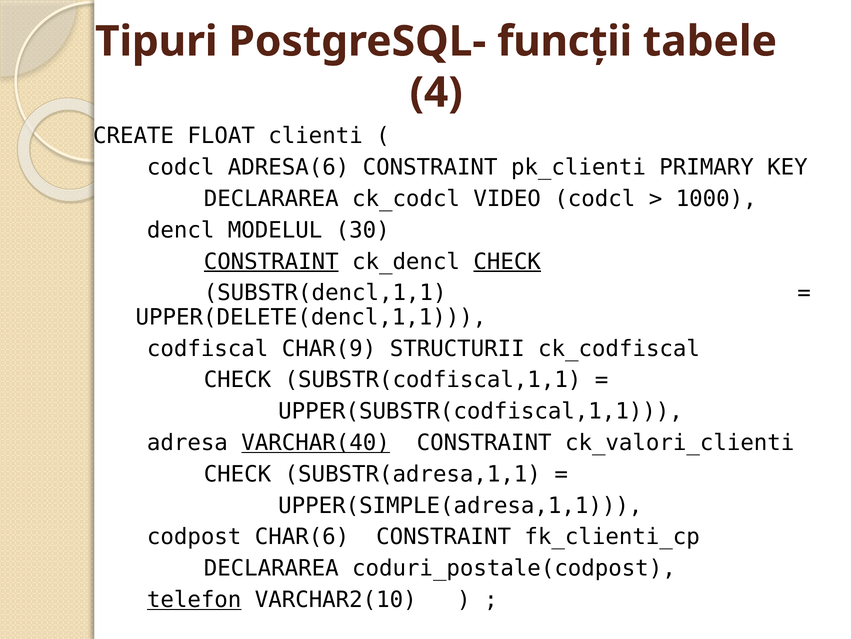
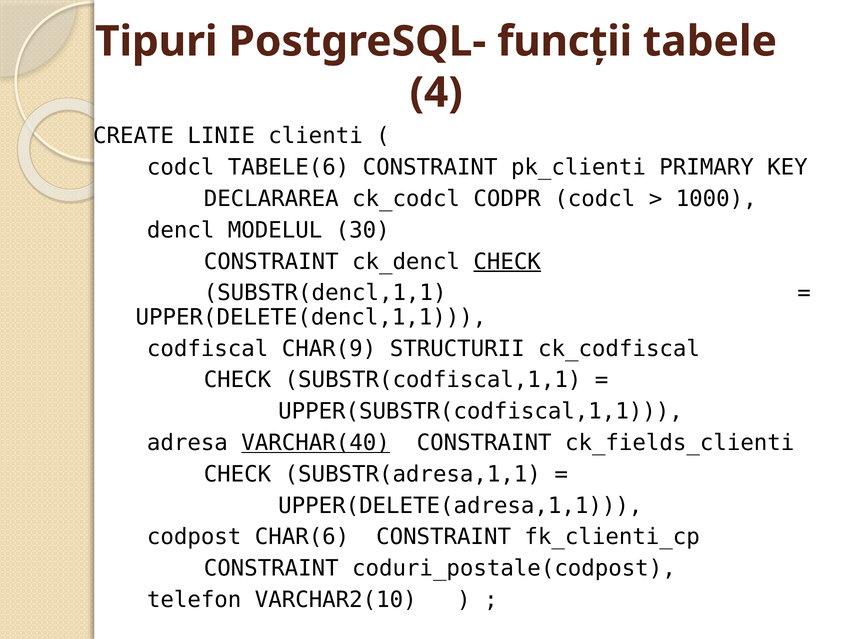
FLOAT: FLOAT -> LINIE (221, 136)
ADRESA(6: ADRESA(6 -> TABELE(6 (289, 167)
VIDEO: VIDEO -> CODPR (507, 199)
CONSTRAINT underline: present -> none (271, 261)
ck_valori_clienti: ck_valori_clienti -> ck_fields_clienti (680, 442)
UPPER(SIMPLE(adresa,1,1: UPPER(SIMPLE(adresa,1,1 -> UPPER(DELETE(adresa,1,1 (460, 505)
DECLARAREA: DECLARAREA -> CONSTRAINT (271, 568)
telefon underline: present -> none (194, 599)
